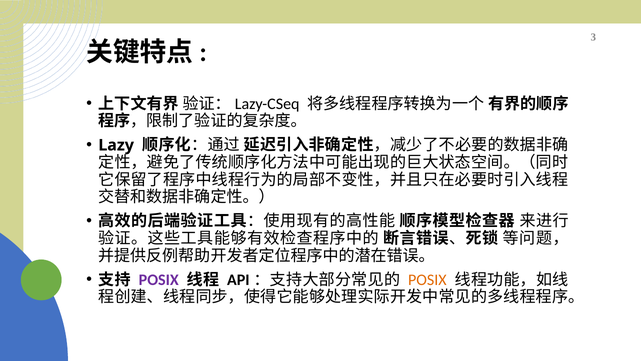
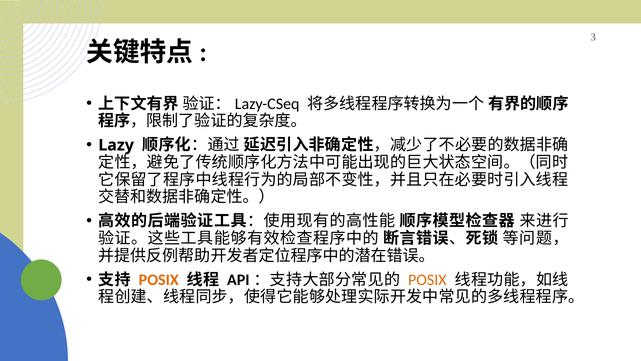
POSIX colour: purple -> orange (159, 279)
